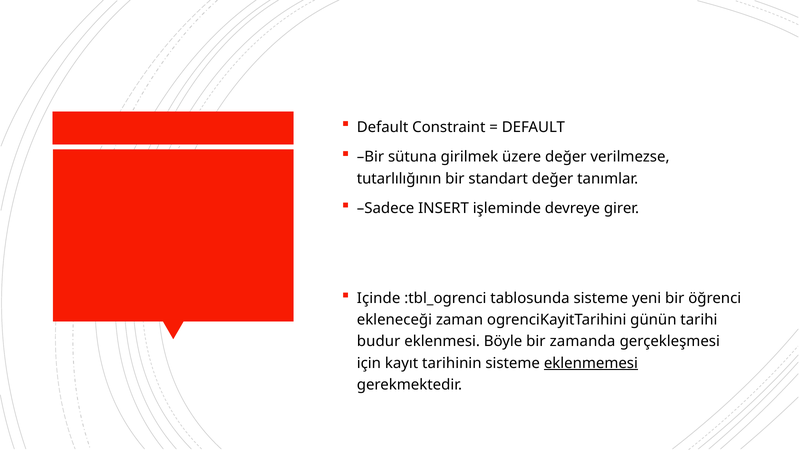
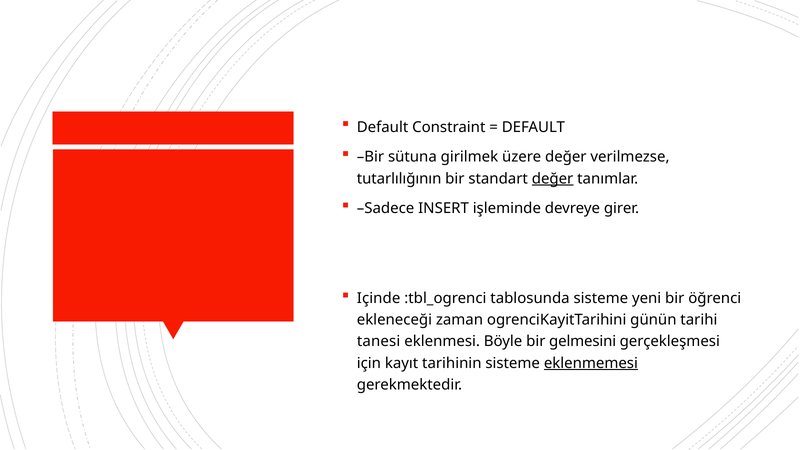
değer underline: none -> present (553, 179)
budur: budur -> tanesi (379, 341)
zamanda: zamanda -> gelmesini (583, 341)
